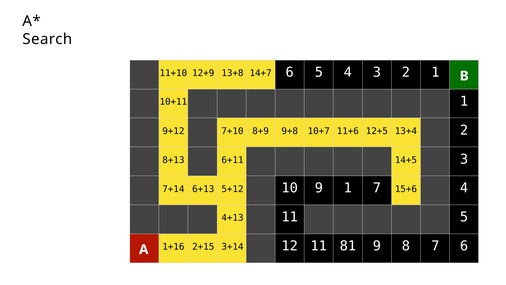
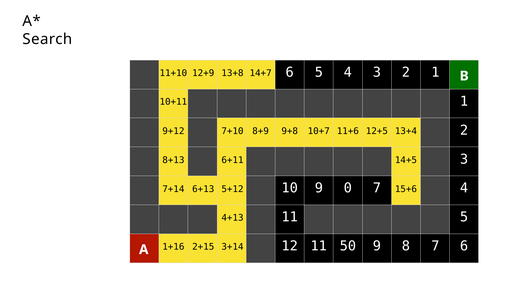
9 1: 1 -> 0 (348, 188)
81: 81 -> 50 (348, 246)
